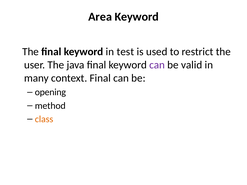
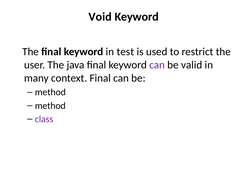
Area: Area -> Void (100, 17)
opening: opening -> method (50, 92)
class colour: orange -> purple (44, 119)
